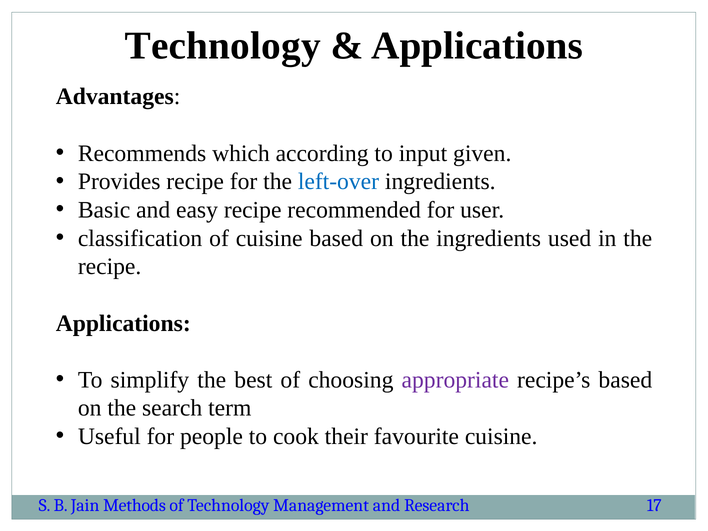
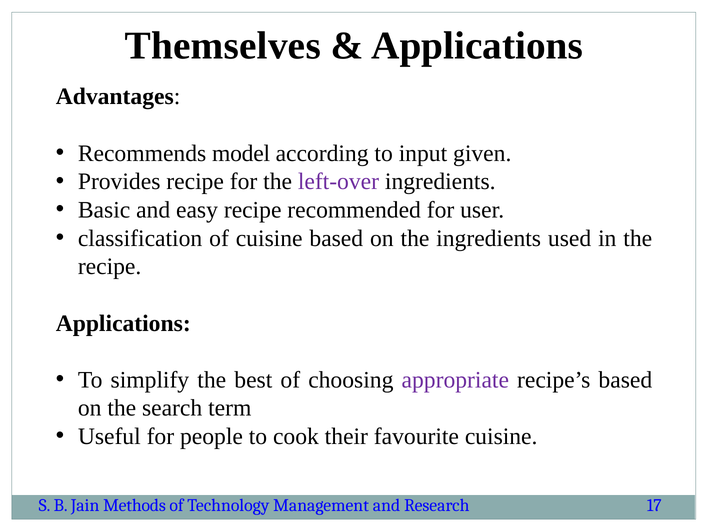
Technology: Technology -> Themselves (223, 46)
which: which -> model (241, 153)
left-over colour: blue -> purple (338, 182)
